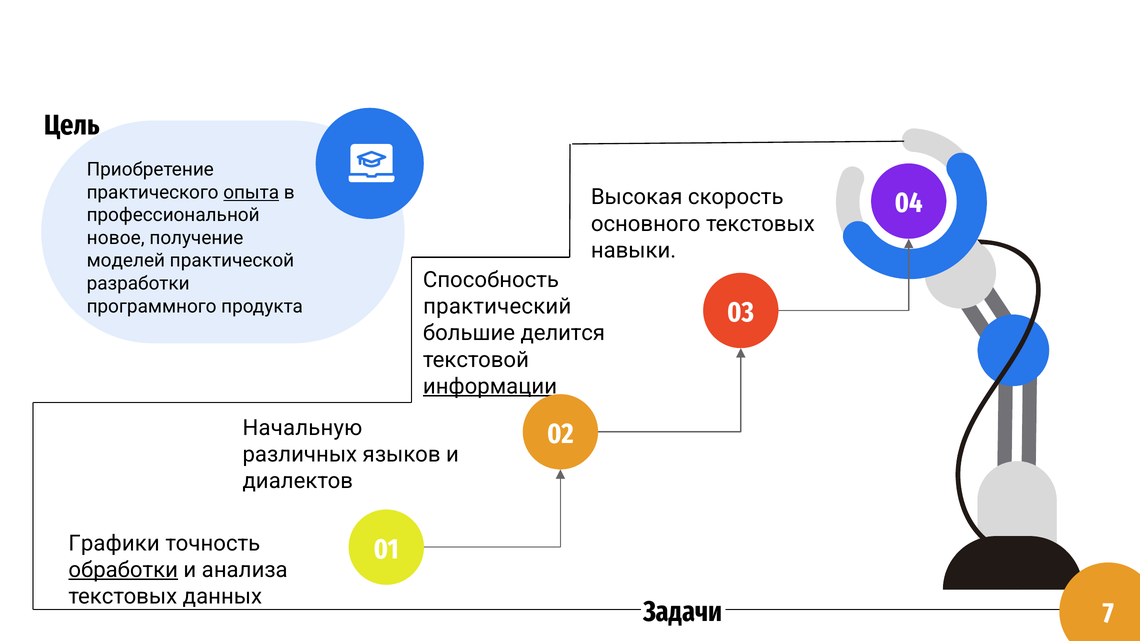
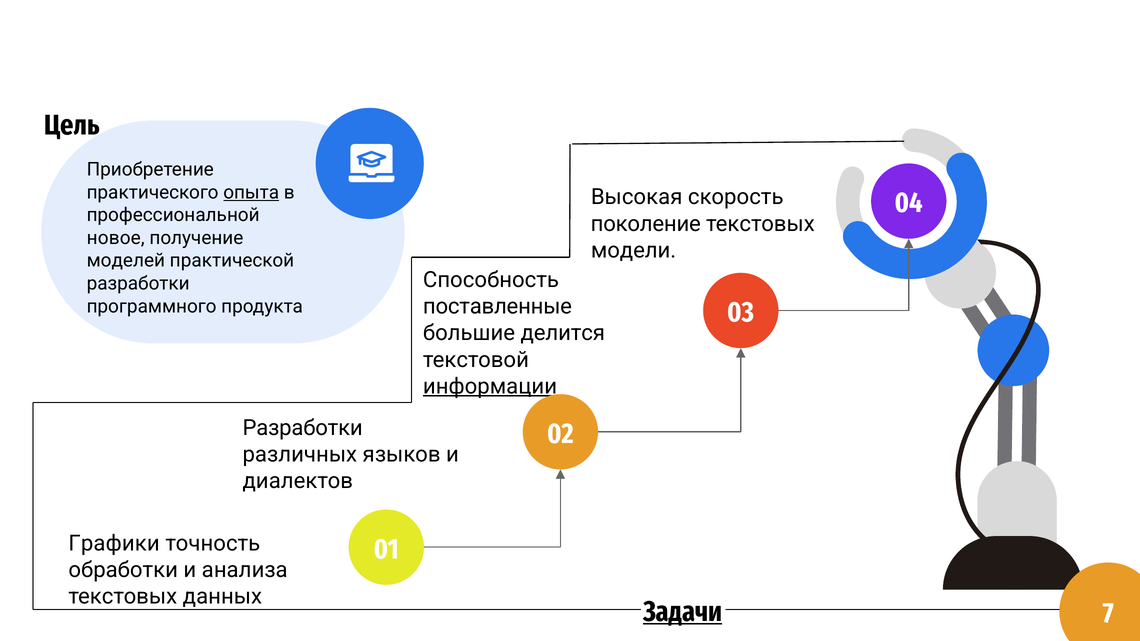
основного: основного -> поколение (646, 224)
навыки: навыки -> модели (634, 250)
практический: практический -> поставленные (497, 307)
Начальную: Начальную -> Разработки (303, 428)
обработки underline: present -> none (123, 570)
Задачи underline: none -> present (683, 612)
